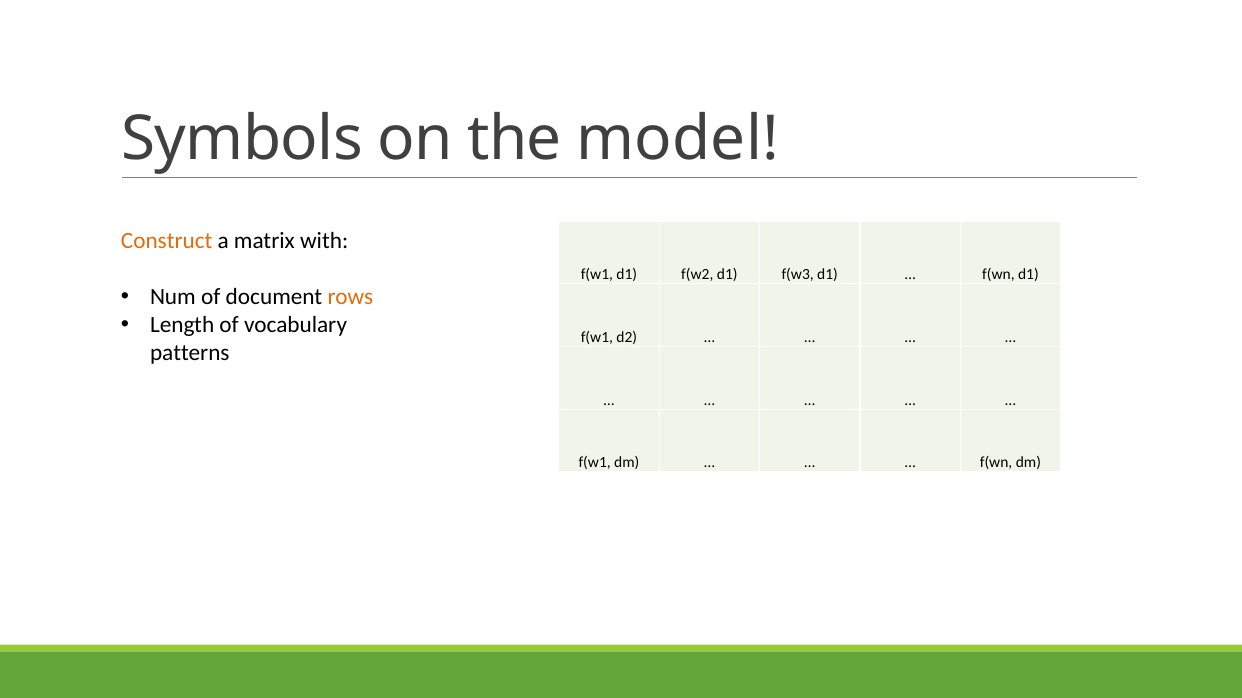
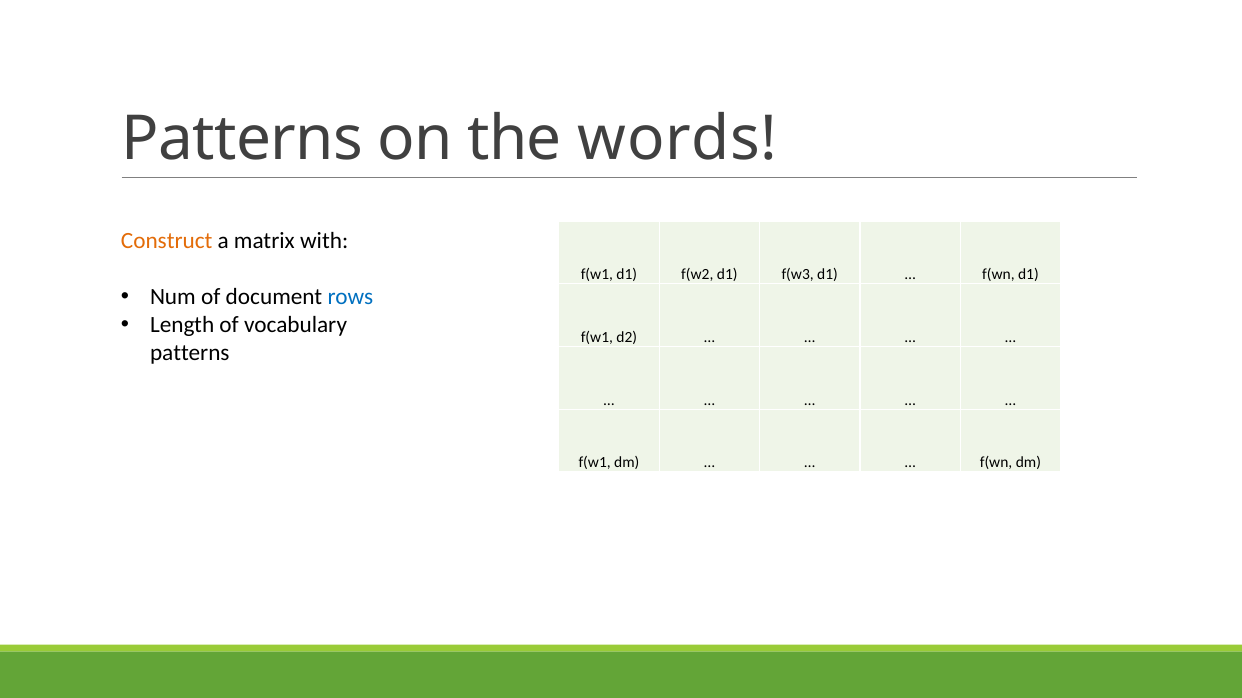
Symbols: Symbols -> Patterns (242, 139)
model: model -> words (678, 139)
rows colour: orange -> blue (350, 297)
